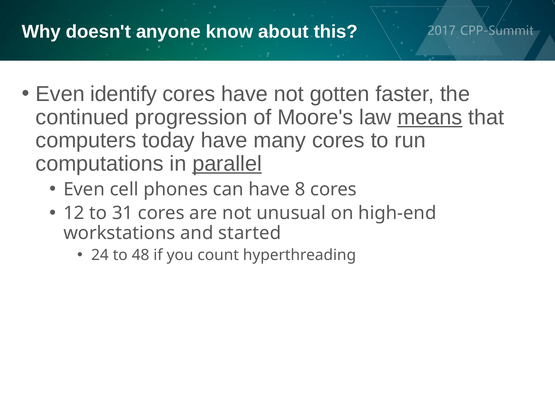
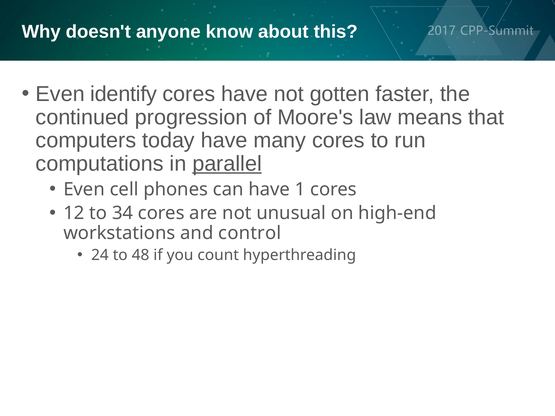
means underline: present -> none (430, 117)
8: 8 -> 1 (300, 189)
31: 31 -> 34 (123, 213)
started: started -> control (250, 233)
